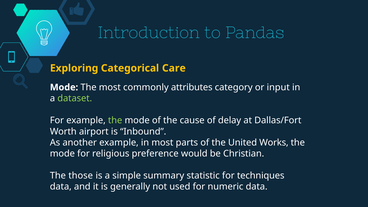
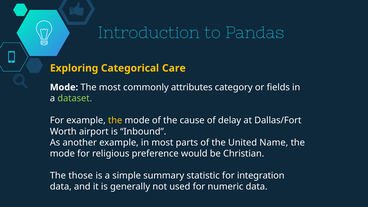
input: input -> fields (278, 87)
the colour: light green -> yellow (115, 120)
Works: Works -> Name (274, 143)
techniques: techniques -> integration (261, 176)
